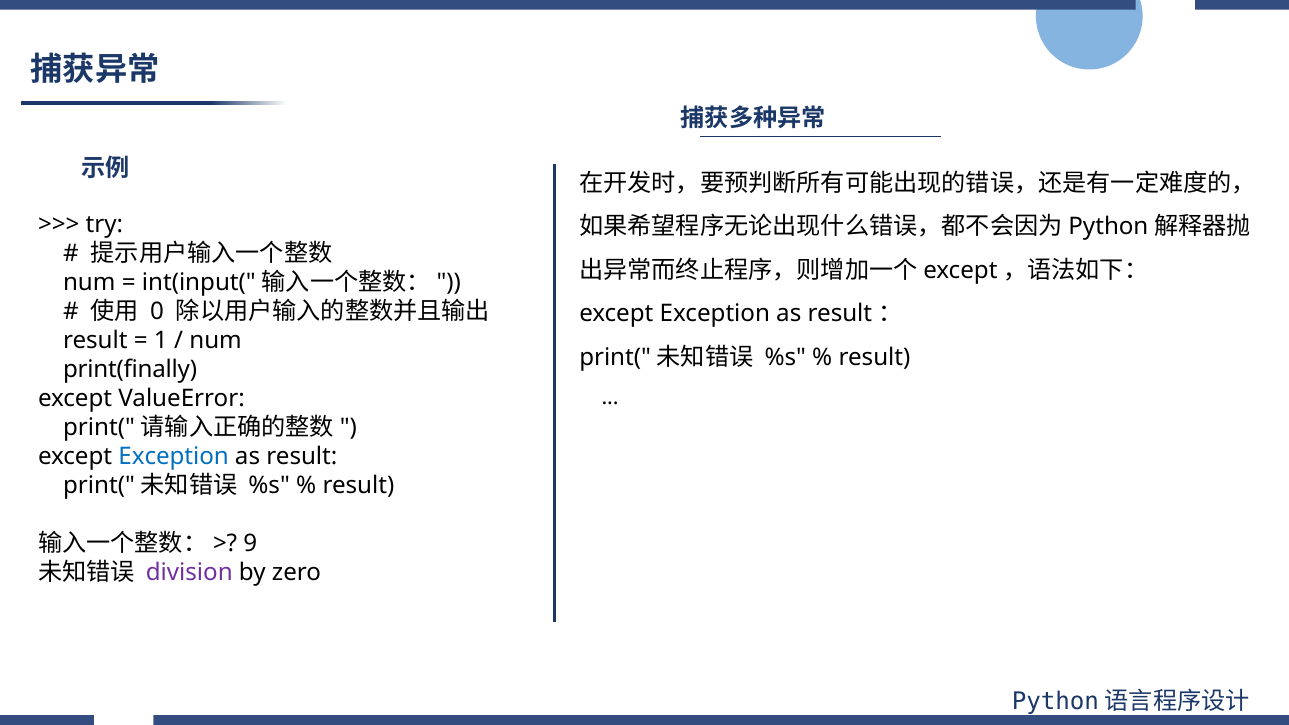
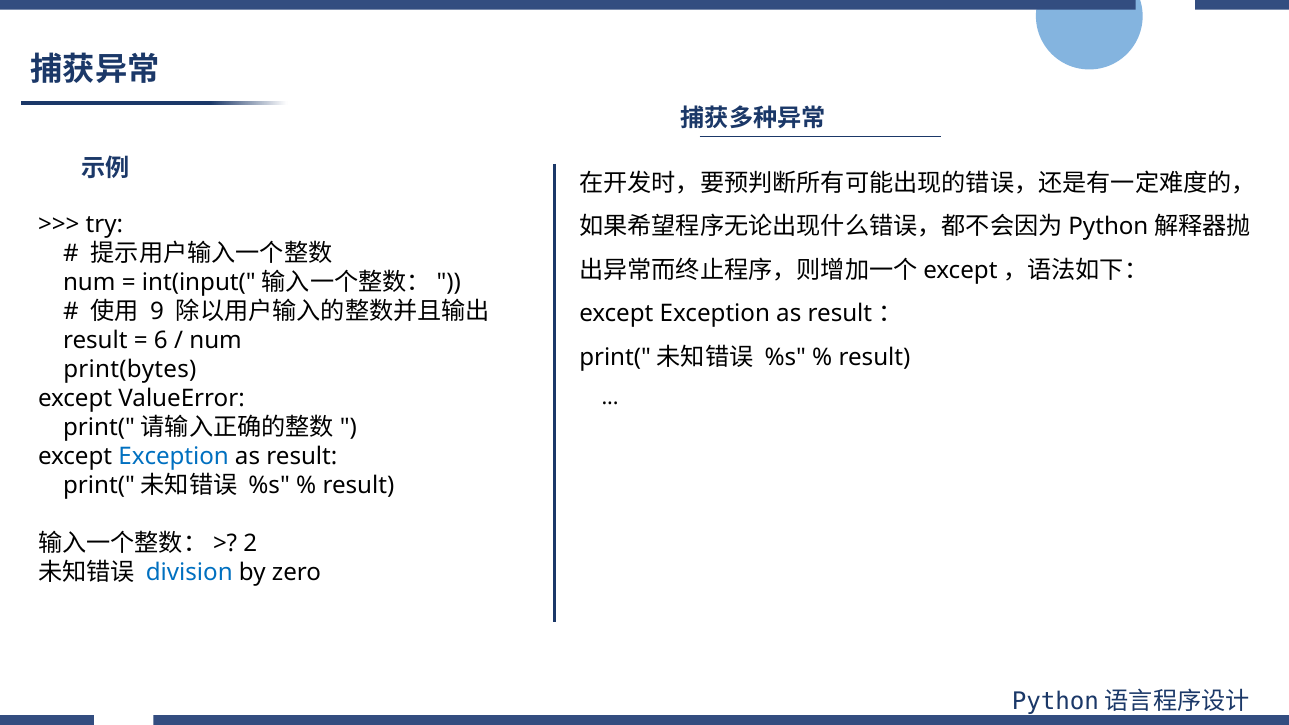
0: 0 -> 9 (157, 312)
1: 1 -> 6 (161, 341)
print(finally: print(finally -> print(bytes (130, 370)
9: 9 -> 2 (250, 544)
division colour: purple -> blue (189, 573)
